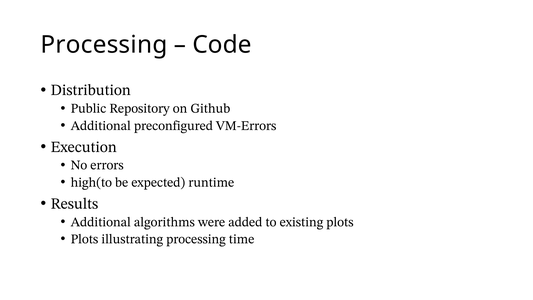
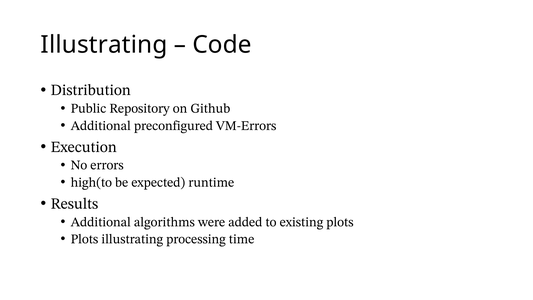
Processing: Processing -> Illustrating (104, 45)
